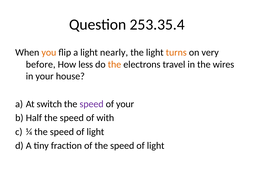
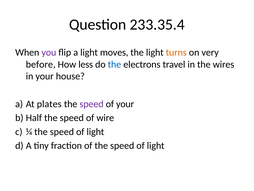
253.35.4: 253.35.4 -> 233.35.4 (157, 25)
you colour: orange -> purple (49, 52)
nearly: nearly -> moves (114, 52)
the colour: orange -> blue (114, 64)
switch: switch -> plates (49, 104)
with: with -> wire (105, 118)
